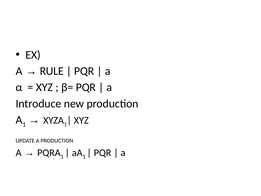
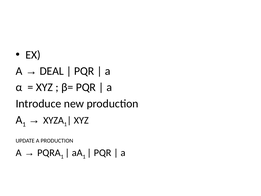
RULE: RULE -> DEAL (52, 71)
